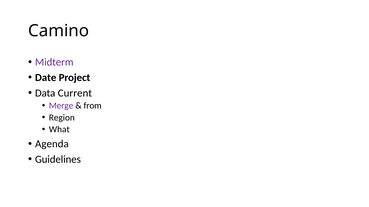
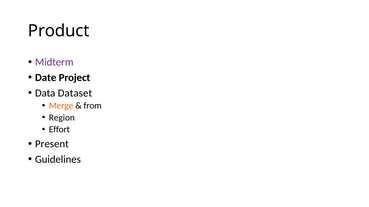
Camino: Camino -> Product (59, 31)
Current: Current -> Dataset (75, 93)
Merge colour: purple -> orange (61, 106)
What: What -> Effort (59, 130)
Agenda: Agenda -> Present (52, 144)
